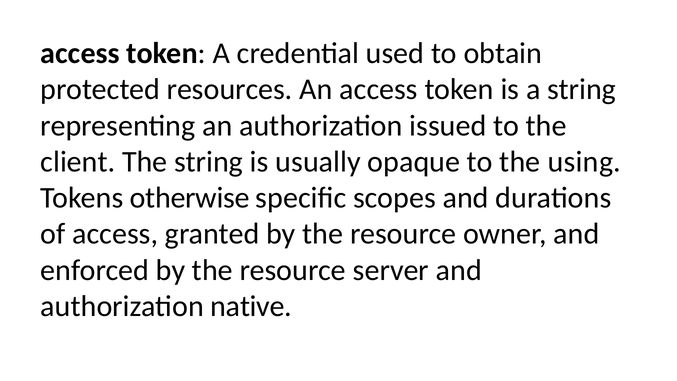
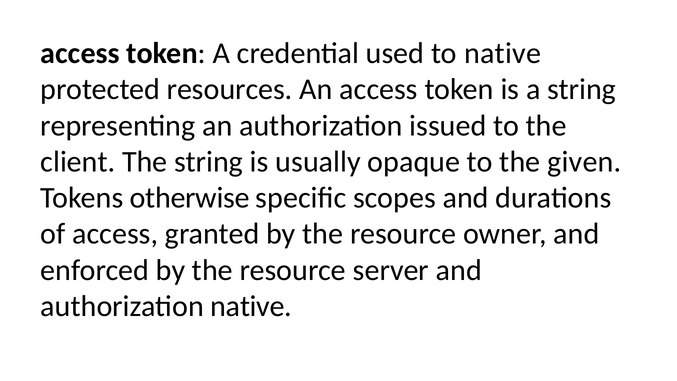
to obtain: obtain -> native (503, 53)
using: using -> given (584, 162)
